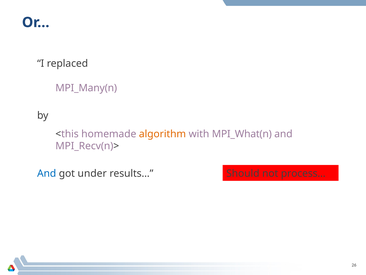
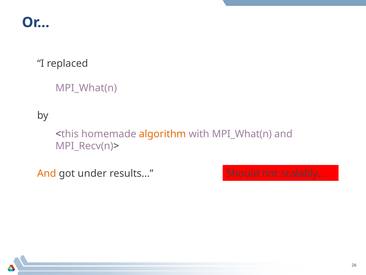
MPI_Many(n: MPI_Many(n -> MPI_What(n (86, 88)
And colour: blue -> orange (47, 173)
process…: process… -> scalably… (303, 173)
